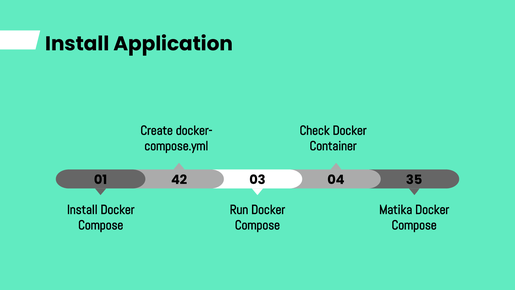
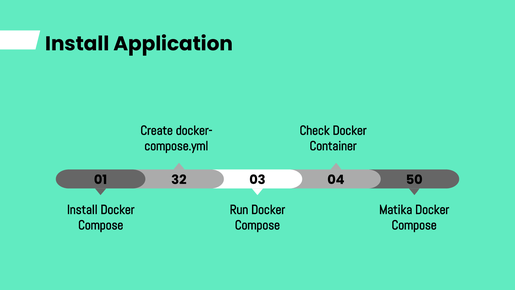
42: 42 -> 32 (179, 180)
35: 35 -> 50 (414, 180)
